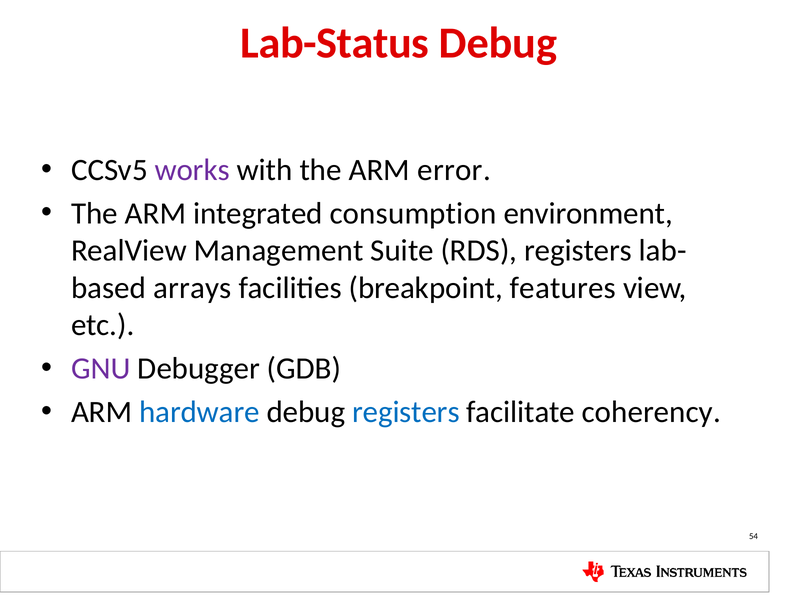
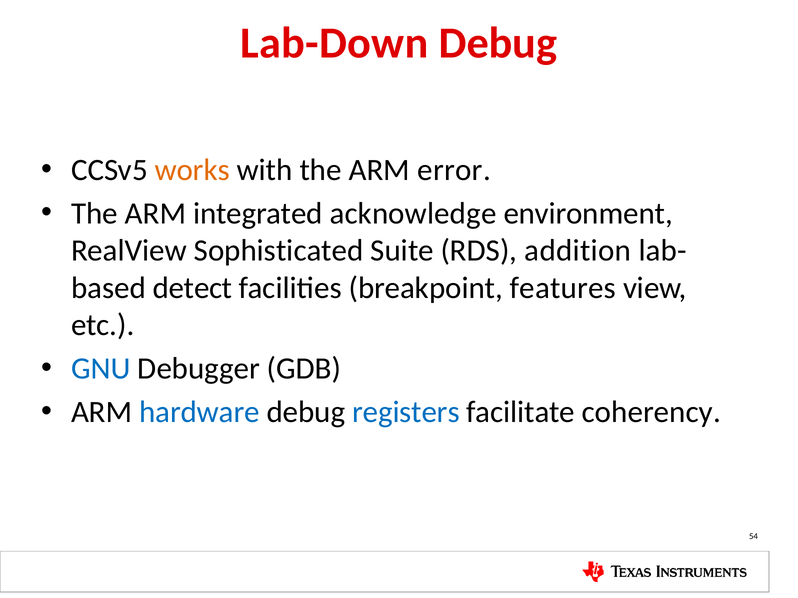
Lab-Status: Lab-Status -> Lab-Down (334, 43)
works colour: purple -> orange (192, 170)
consumption: consumption -> acknowledge (413, 214)
Management: Management -> Sophisticated (279, 251)
RDS registers: registers -> addition (578, 251)
arrays: arrays -> detect (193, 288)
GNU colour: purple -> blue (101, 369)
